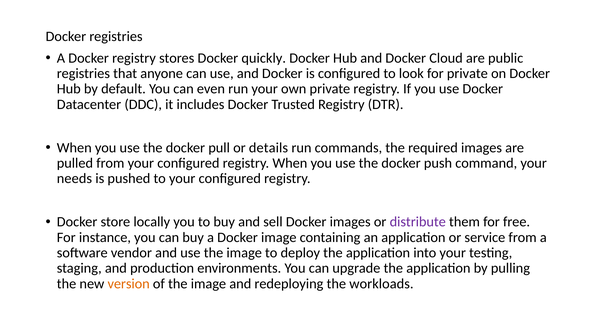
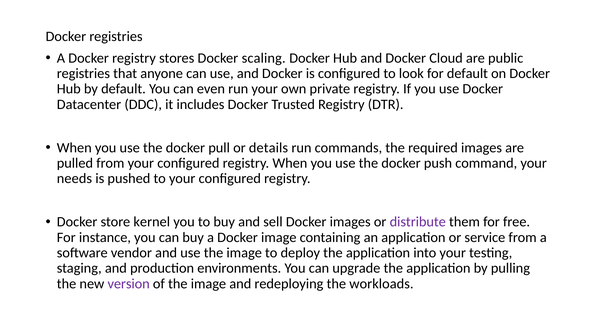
quickly: quickly -> scaling (264, 58)
for private: private -> default (467, 74)
locally: locally -> kernel (152, 222)
version colour: orange -> purple (129, 284)
